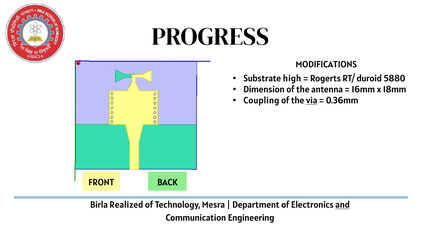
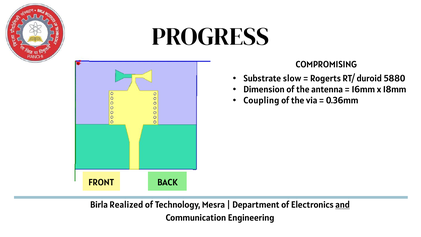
MODIFICATIONS: MODIFICATIONS -> COMPROMISING (326, 64)
high: high -> slow (292, 79)
via underline: present -> none (312, 101)
